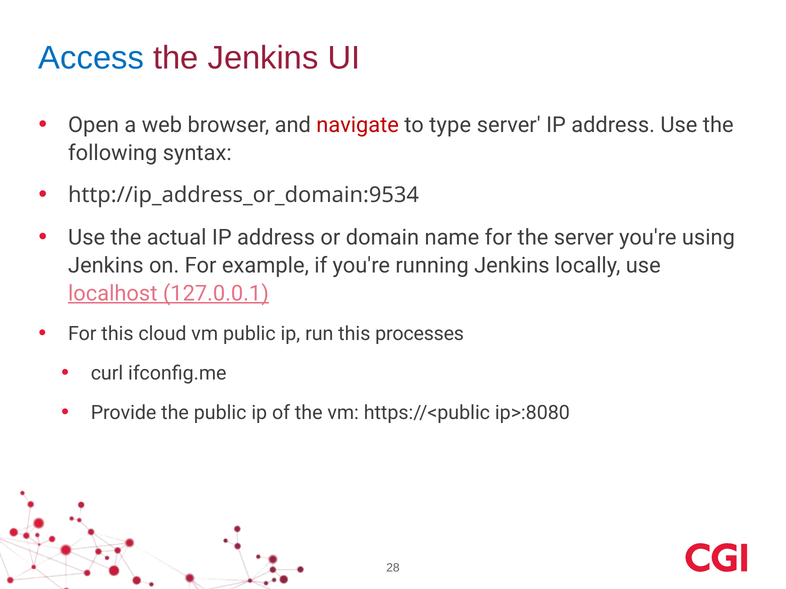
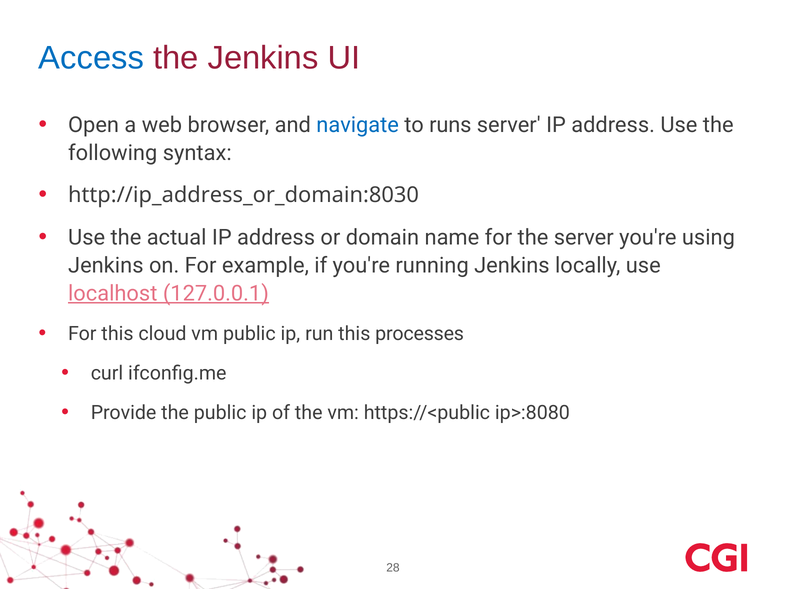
navigate colour: red -> blue (358, 125)
type: type -> runs (450, 125)
http://ip_address_or_domain:9534: http://ip_address_or_domain:9534 -> http://ip_address_or_domain:8030 (244, 195)
